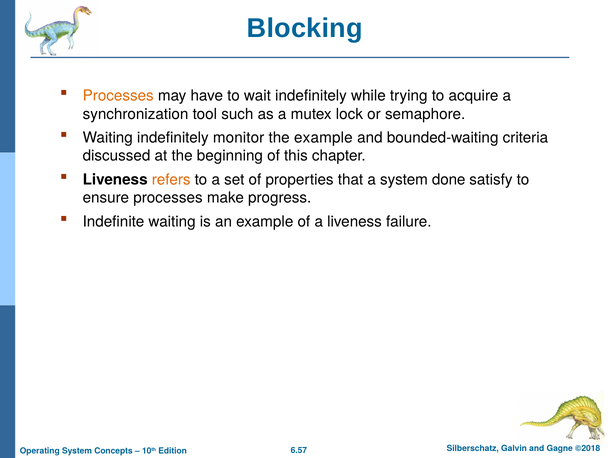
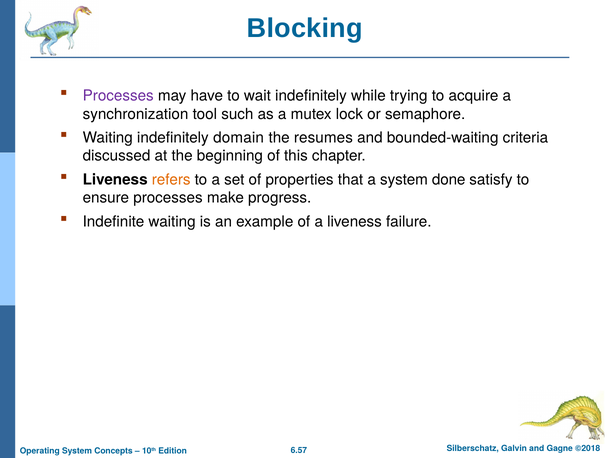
Processes colour: orange -> purple (118, 96)
monitor: monitor -> domain (239, 137)
the example: example -> resumes (323, 137)
